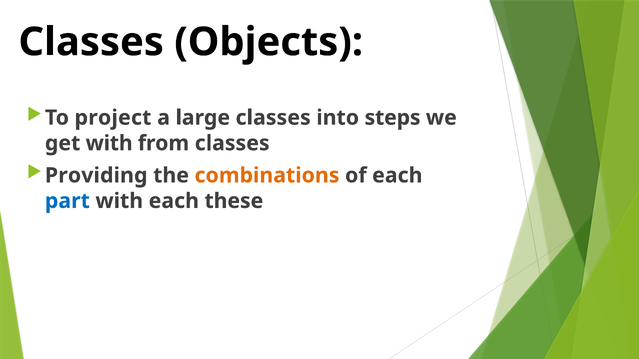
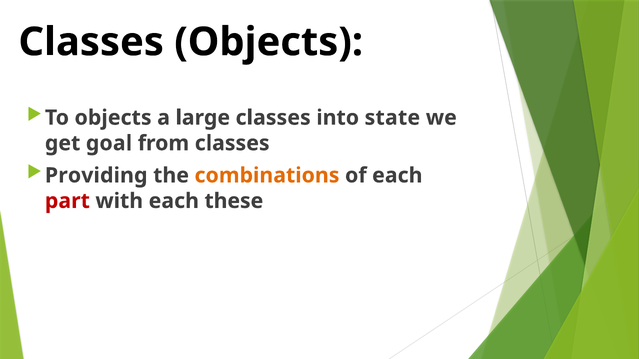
To project: project -> objects (113, 118)
steps: steps -> state (392, 118)
get with: with -> goal (109, 143)
part colour: blue -> red (67, 201)
